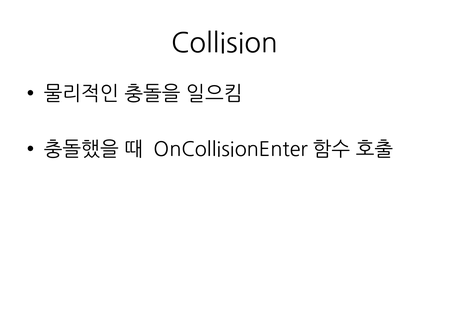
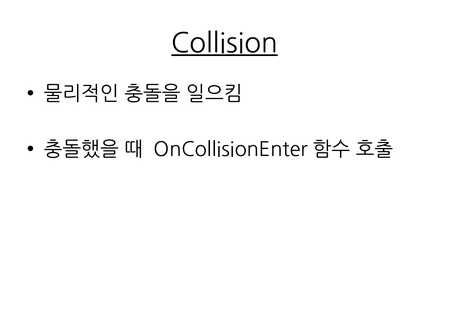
Collision underline: none -> present (224, 43)
